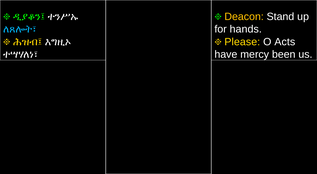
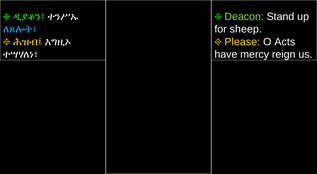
Deacon colour: yellow -> light green (244, 17)
hands: hands -> sheep (246, 29)
been: been -> reign (284, 55)
